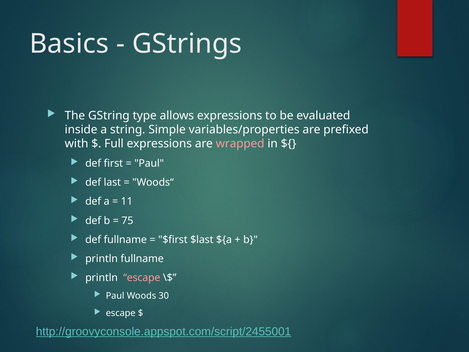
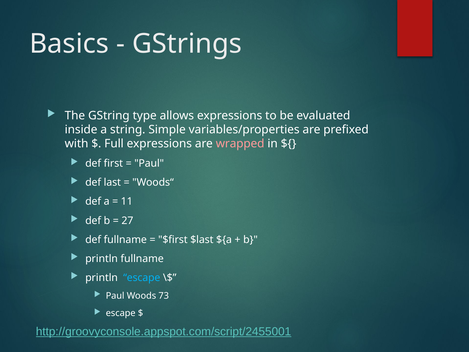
75: 75 -> 27 (127, 220)
escape colour: pink -> light blue (142, 277)
30: 30 -> 73 (164, 296)
